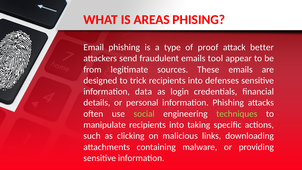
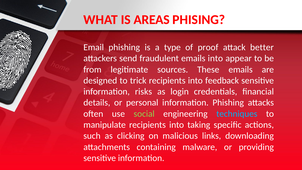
emails tool: tool -> into (215, 58)
defenses: defenses -> feedback (222, 80)
data: data -> risks (144, 92)
techniques colour: light green -> light blue (237, 114)
